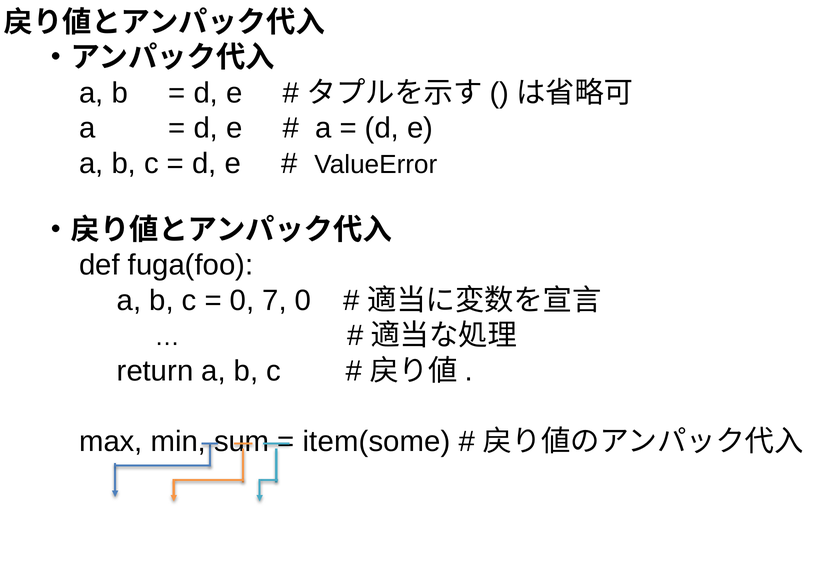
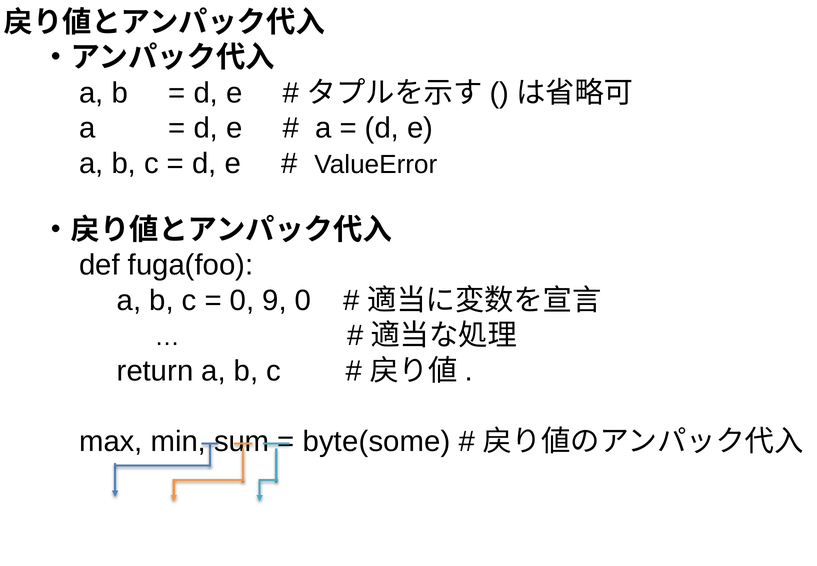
7: 7 -> 9 (274, 300)
item(some: item(some -> byte(some (377, 441)
